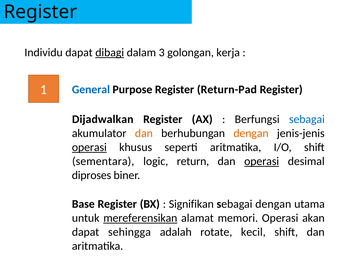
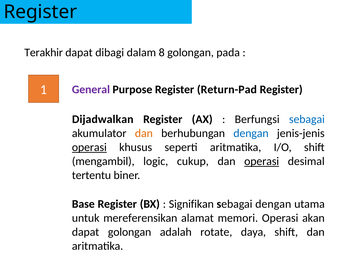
Individu: Individu -> Terakhir (44, 53)
dibagi underline: present -> none (110, 53)
3: 3 -> 8 (162, 53)
kerja: kerja -> pada (228, 53)
General colour: blue -> purple (91, 90)
dengan colour: orange -> blue (251, 133)
sementara: sementara -> mengambil (103, 162)
return: return -> cukup (193, 162)
diproses: diproses -> tertentu (91, 176)
mereferensikan underline: present -> none (140, 218)
dapat sehingga: sehingga -> golongan (130, 232)
kecil: kecil -> daya (253, 232)
